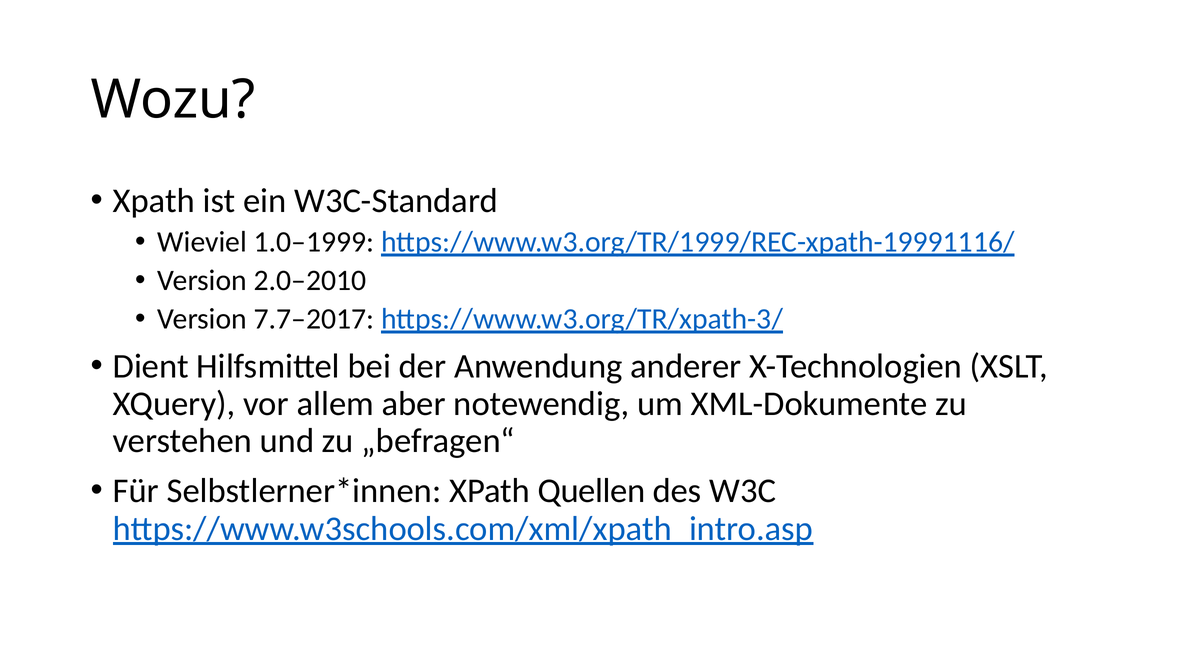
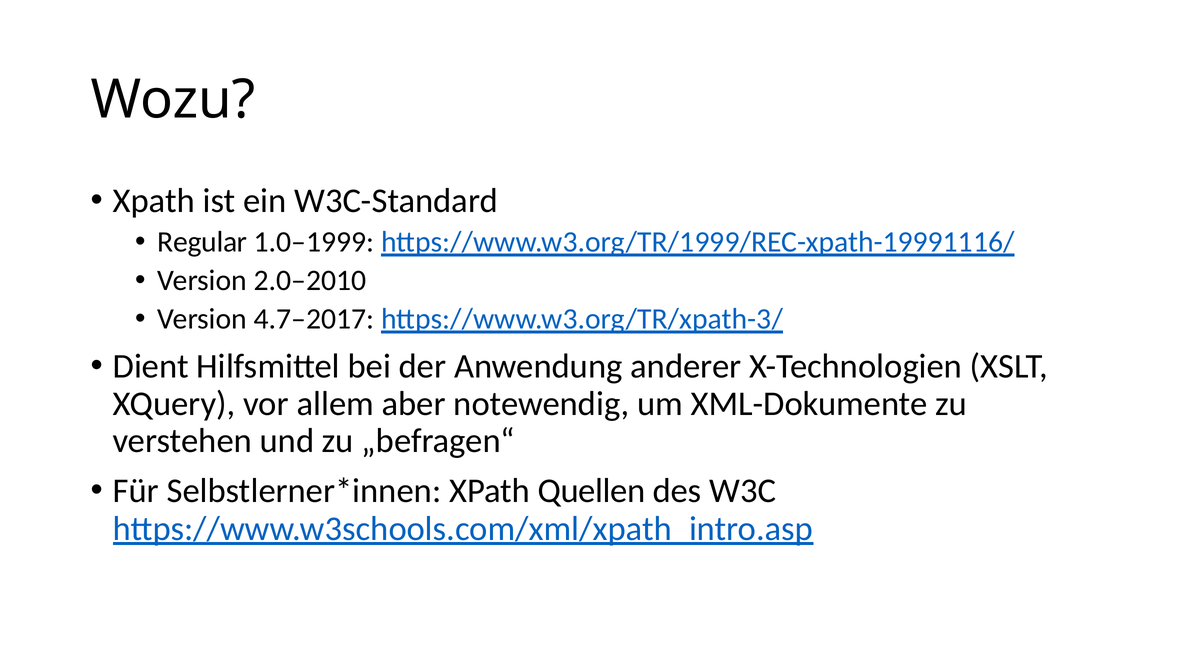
Wieviel: Wieviel -> Regular (202, 242)
7.7–2017: 7.7–2017 -> 4.7–2017 (314, 319)
